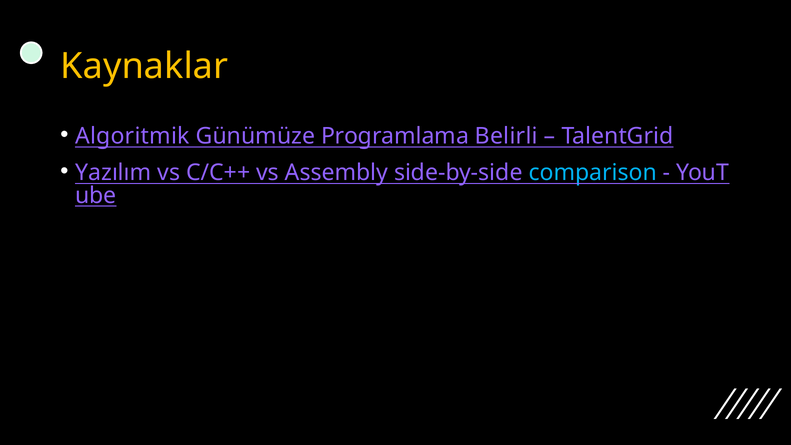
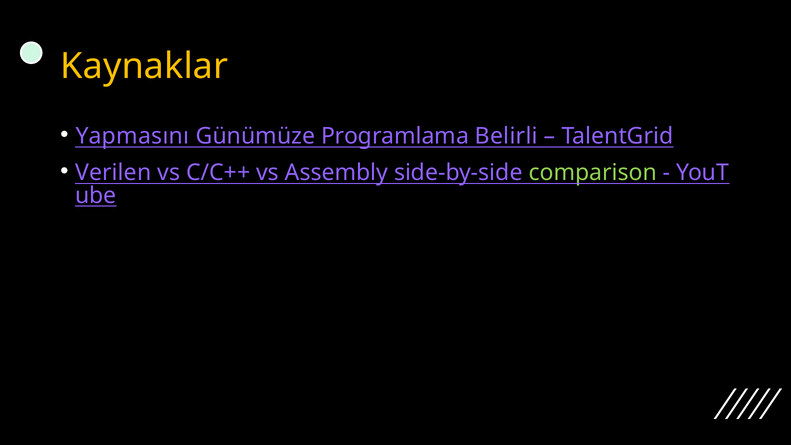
Algoritmik: Algoritmik -> Yapmasını (132, 136)
Yazılım: Yazılım -> Verilen (113, 173)
comparison colour: light blue -> light green (593, 173)
